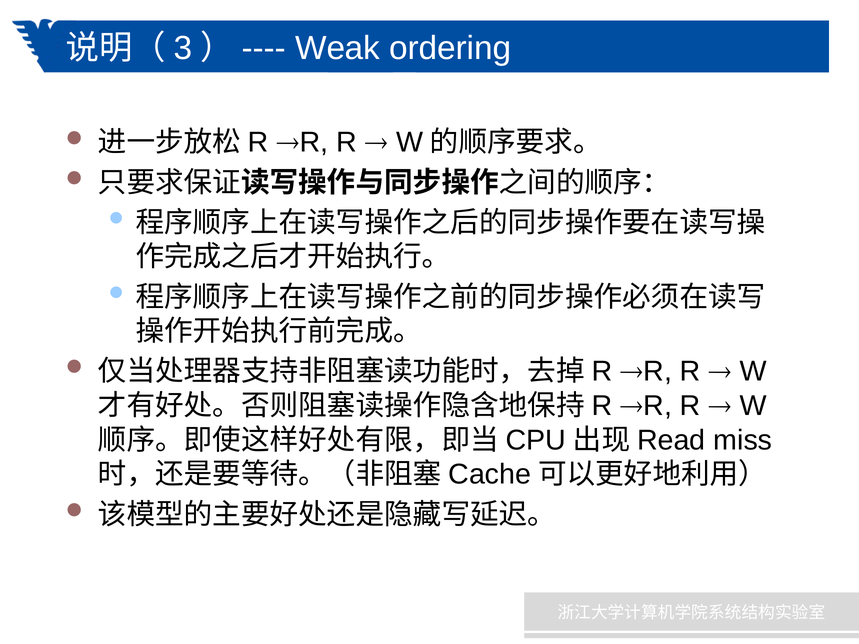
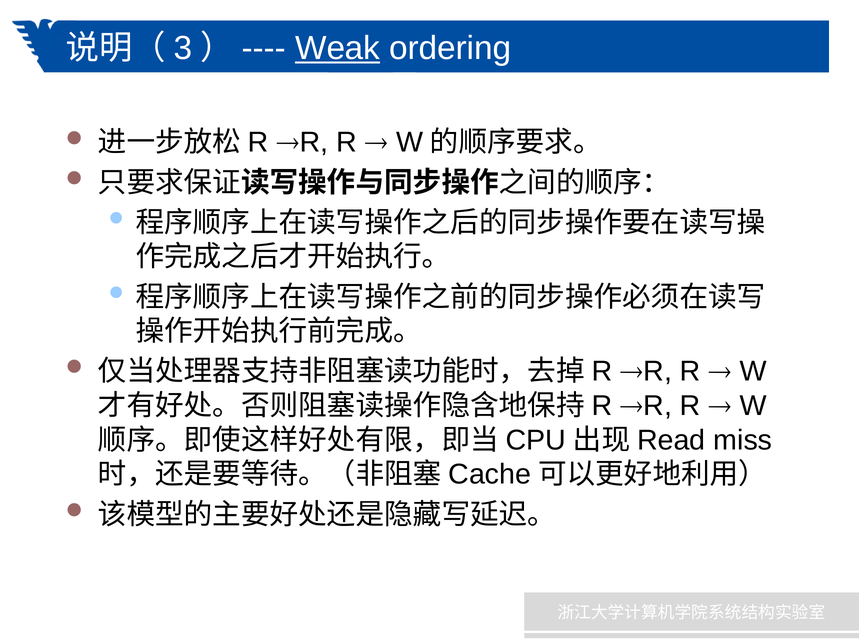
Weak underline: none -> present (338, 48)
